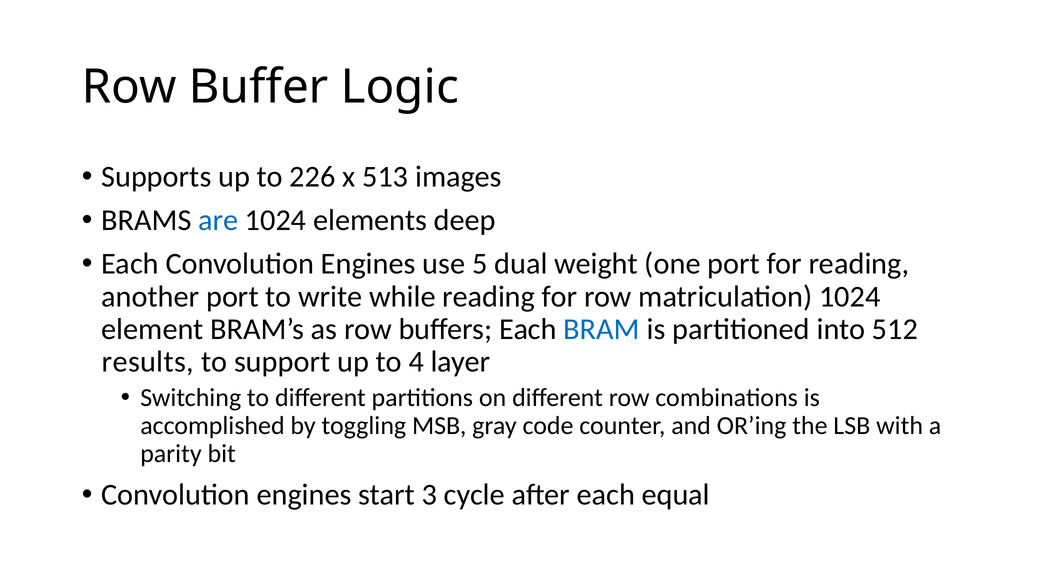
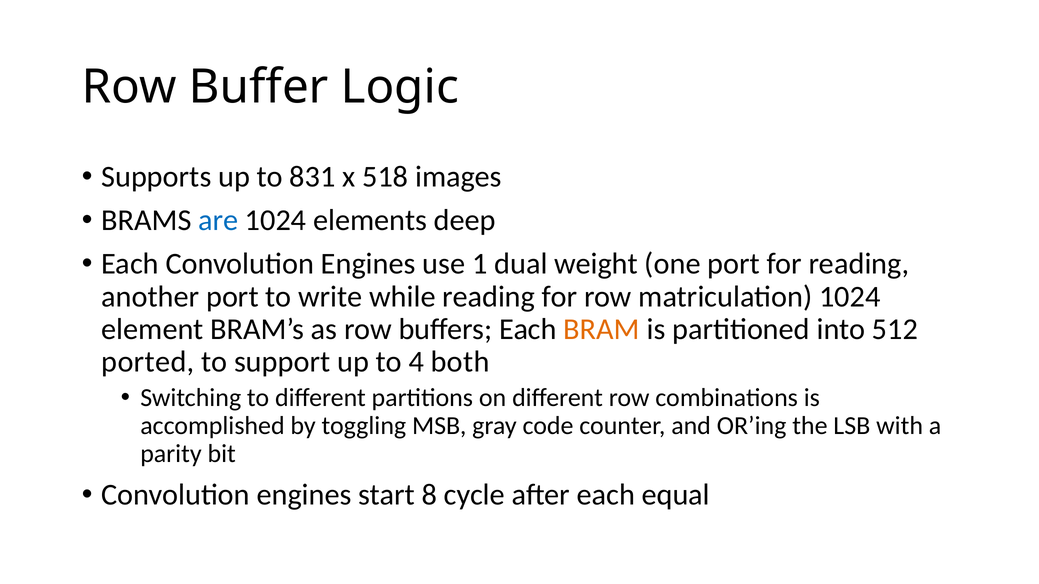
226: 226 -> 831 (312, 177)
513: 513 -> 518 (385, 177)
5: 5 -> 1 (480, 264)
BRAM colour: blue -> orange (602, 330)
results: results -> ported (148, 362)
layer: layer -> both (460, 362)
3: 3 -> 8 (429, 495)
